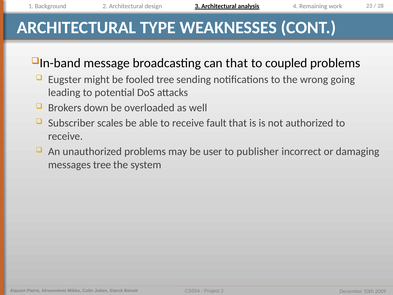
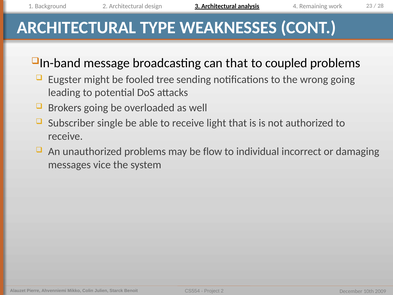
Brokers down: down -> going (96, 108)
scales: scales -> single (110, 123)
fault: fault -> light (216, 123)
user: user -> flow (213, 151)
publisher: publisher -> individual (258, 151)
messages tree: tree -> vice (102, 165)
